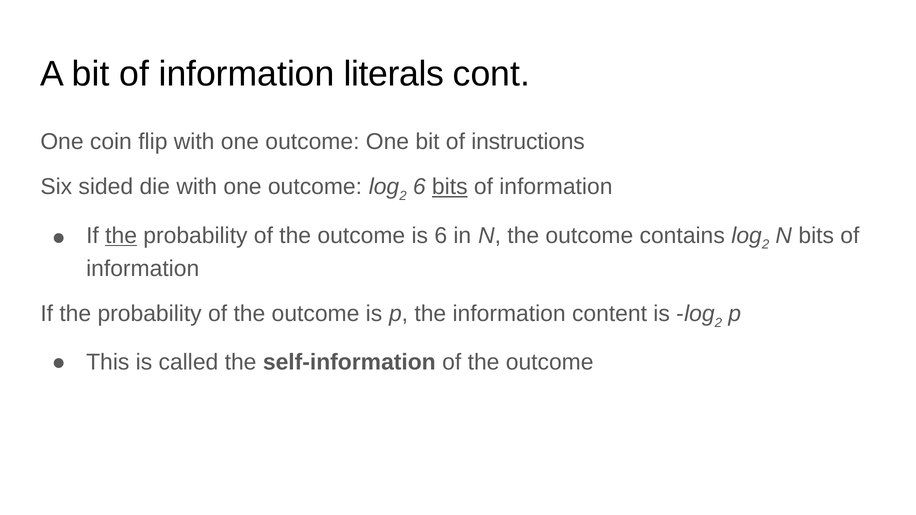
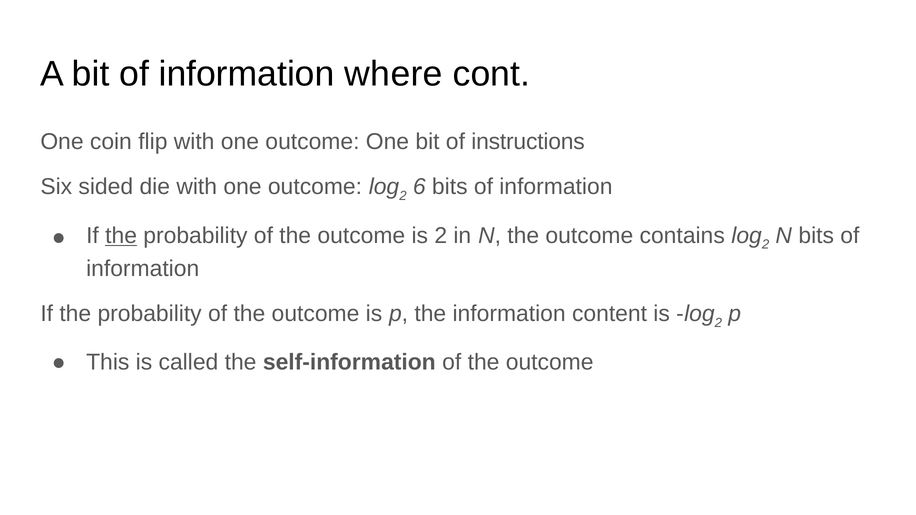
literals: literals -> where (394, 74)
bits underline: present -> none (450, 187)
is 6: 6 -> 2 (441, 236)
